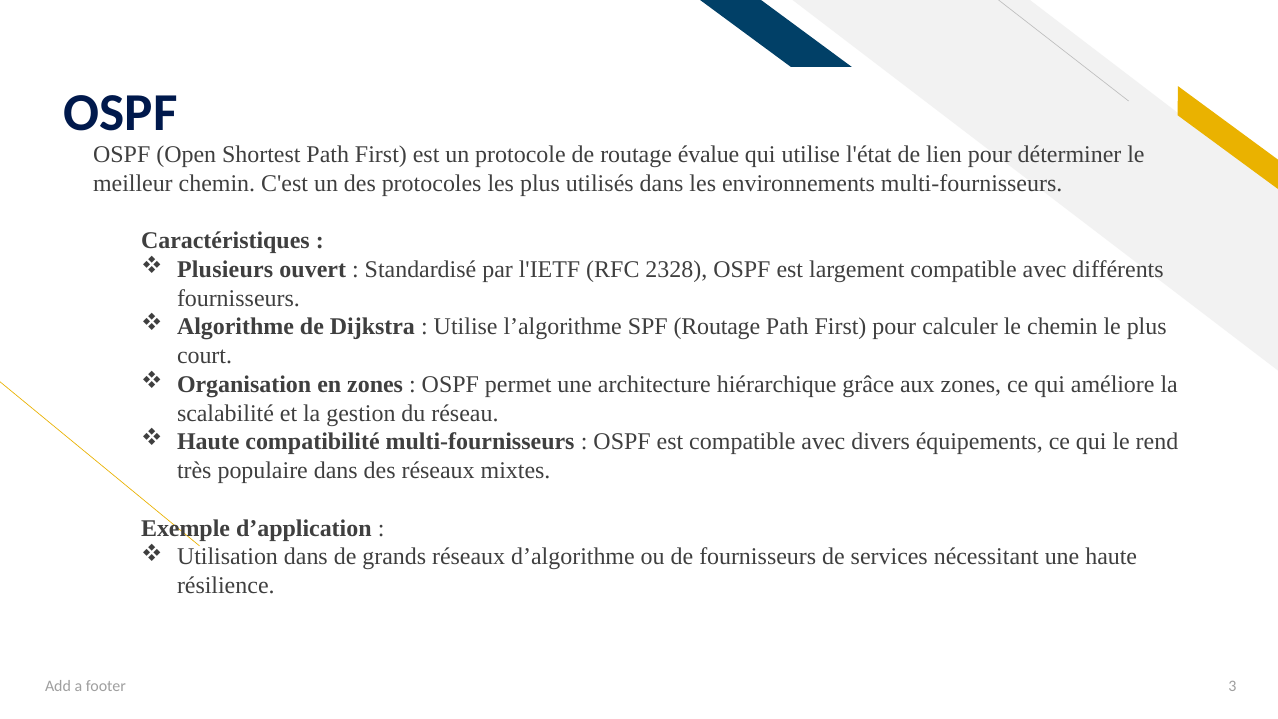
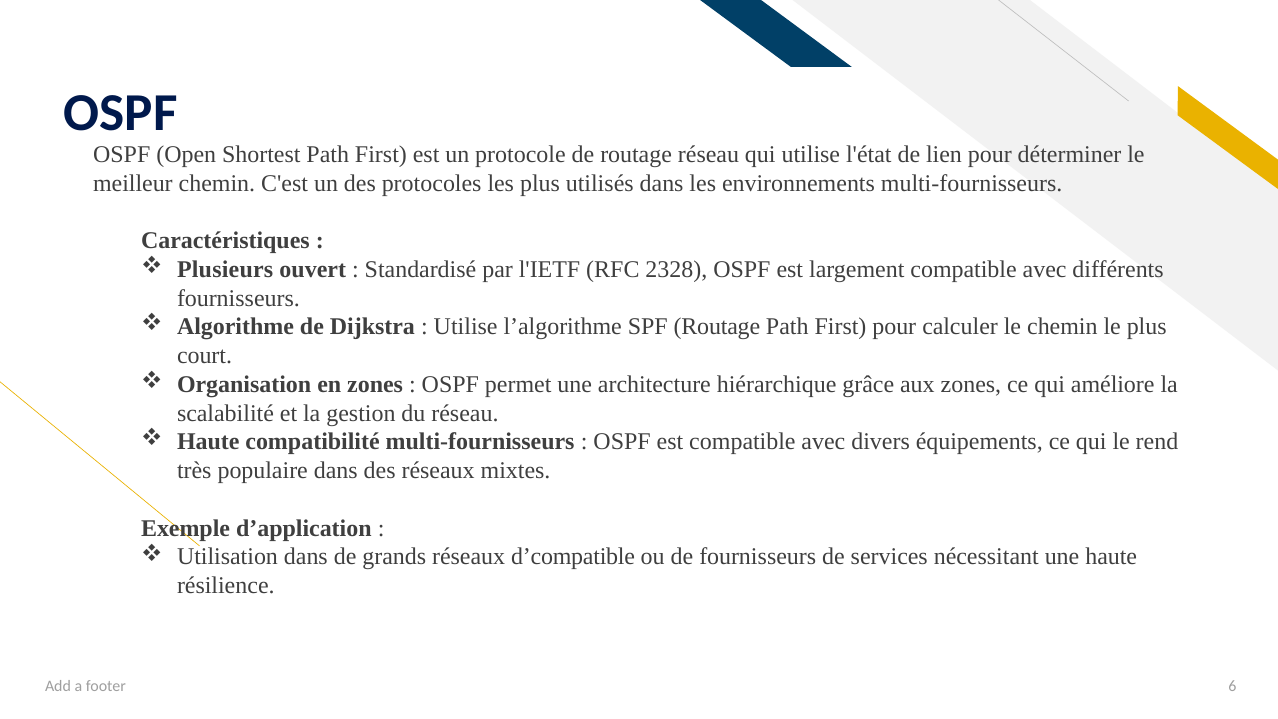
routage évalue: évalue -> réseau (708, 154)
d’algorithme: d’algorithme -> d’compatible (573, 557)
3: 3 -> 6 (1232, 686)
